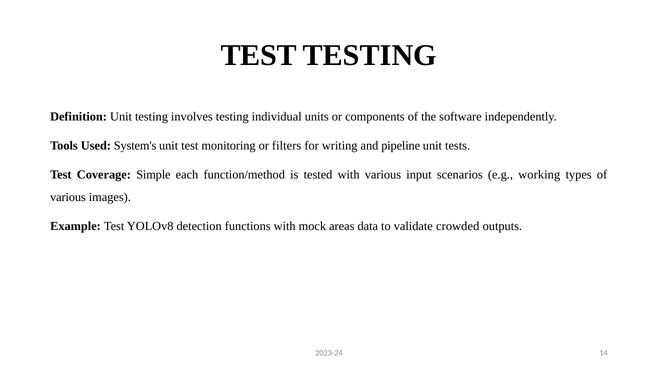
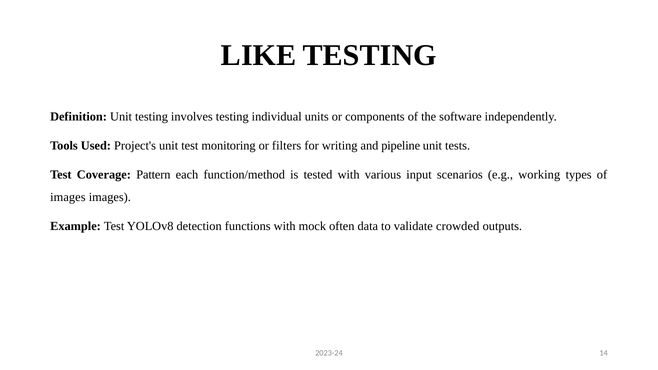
TEST: TEST -> LIKE (259, 55)
System's: System's -> Project's (135, 146)
Simple: Simple -> Pattern (153, 175)
various: various -> images (68, 197)
areas: areas -> often (342, 226)
